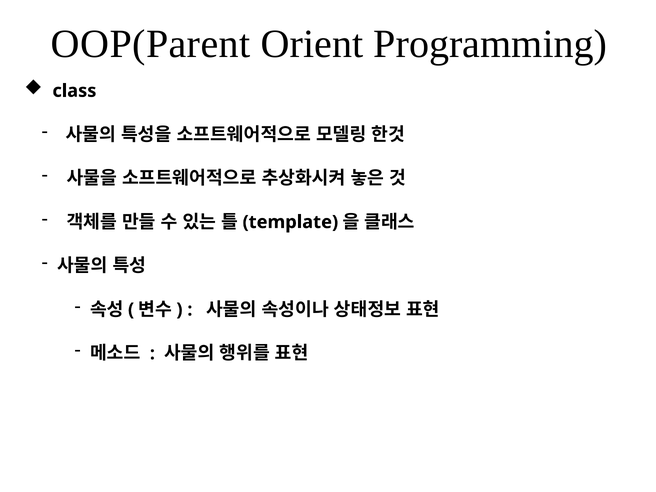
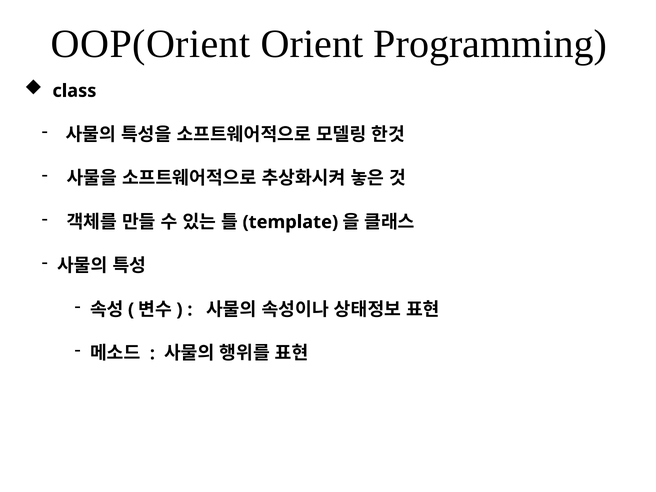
OOP(Parent: OOP(Parent -> OOP(Orient (151, 44)
